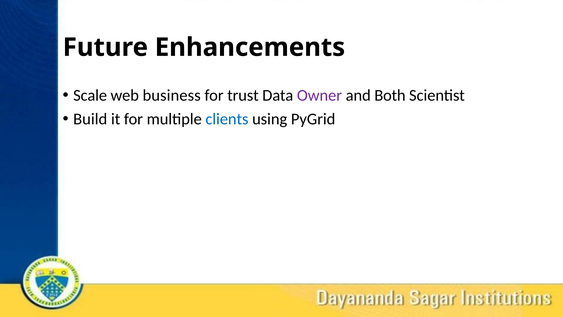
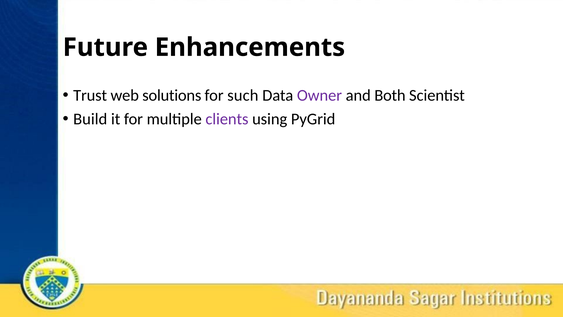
Scale: Scale -> Trust (90, 95)
business: business -> solutions (172, 95)
trust: trust -> such (243, 95)
clients colour: blue -> purple (227, 119)
